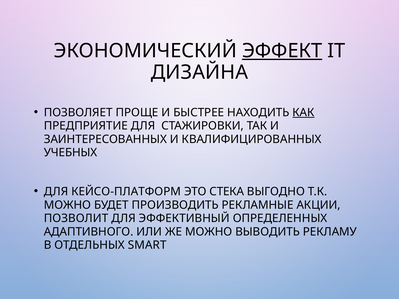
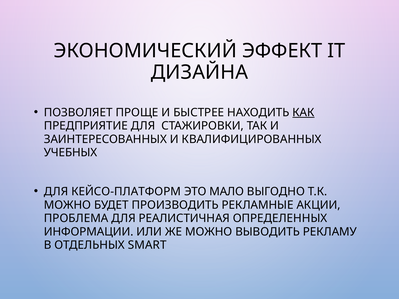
ЭФФЕКТ underline: present -> none (282, 51)
СТЕКА: СТЕКА -> МАЛО (227, 192)
ПОЗВОЛИТ: ПОЗВОЛИТ -> ПРОБЛЕМА (76, 219)
ЭФФЕКТИВНЫЙ: ЭФФЕКТИВНЫЙ -> РЕАЛИСТИЧНАЯ (184, 219)
АДАПТИВНОГО: АДАПТИВНОГО -> ИНФОРМАЦИИ (89, 232)
